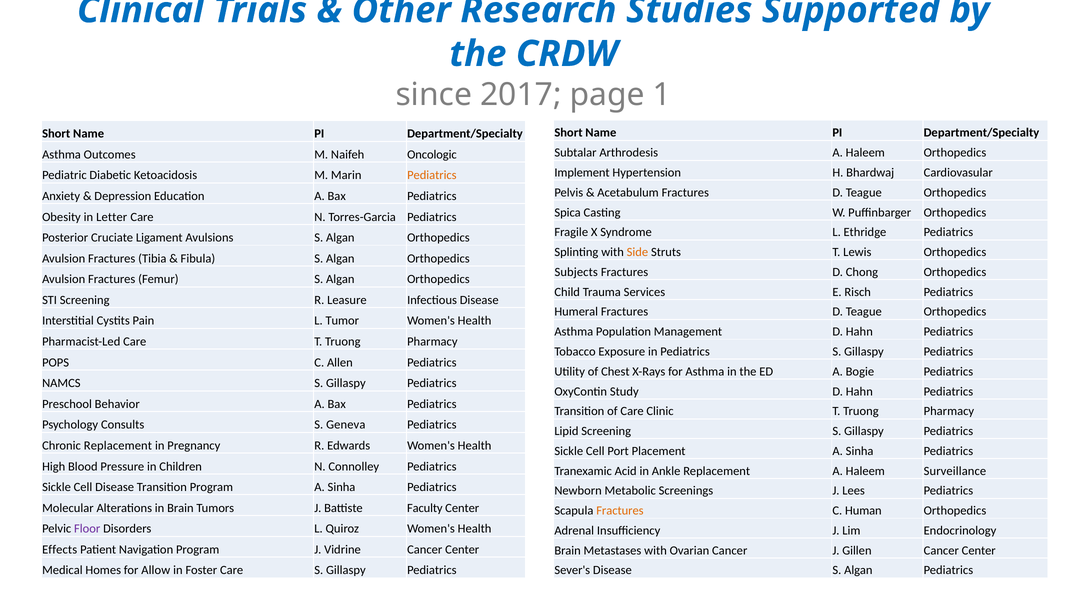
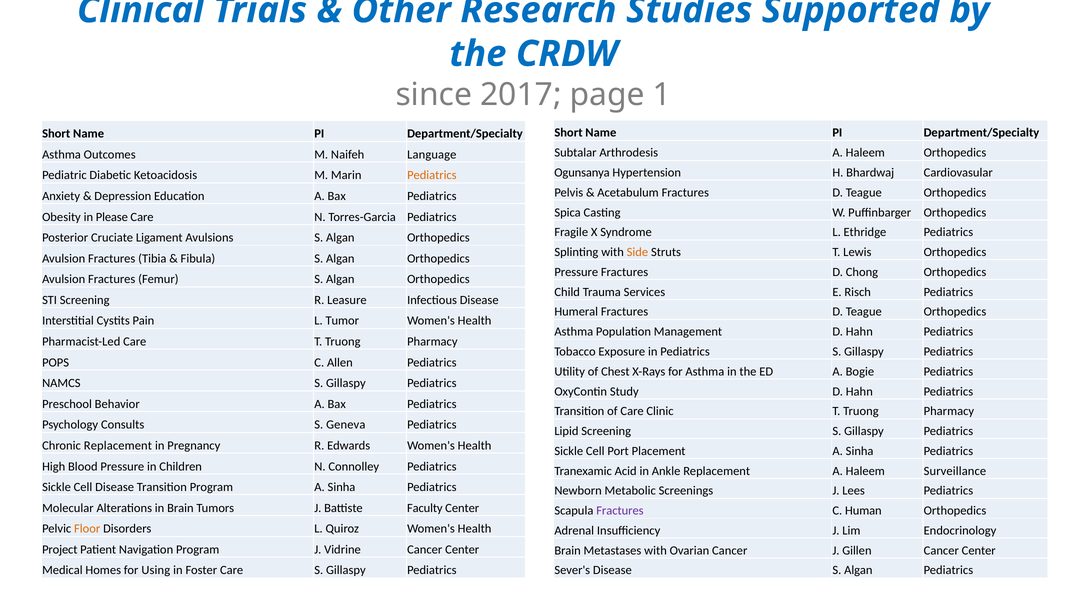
Oncologic: Oncologic -> Language (432, 155)
Implement: Implement -> Ogunsanya (582, 173)
Letter: Letter -> Please (112, 217)
Subjects: Subjects -> Pressure (576, 272)
Fractures colour: orange -> purple (620, 511)
Floor colour: purple -> orange (87, 529)
Effects: Effects -> Project (60, 550)
Allow: Allow -> Using (156, 571)
